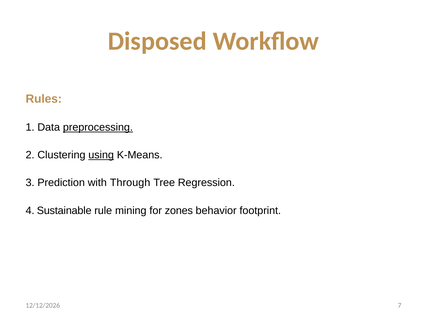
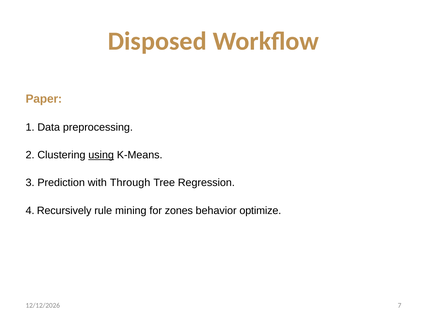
Rules: Rules -> Paper (44, 99)
preprocessing underline: present -> none (98, 127)
Sustainable: Sustainable -> Recursively (64, 211)
footprint: footprint -> optimize (260, 211)
